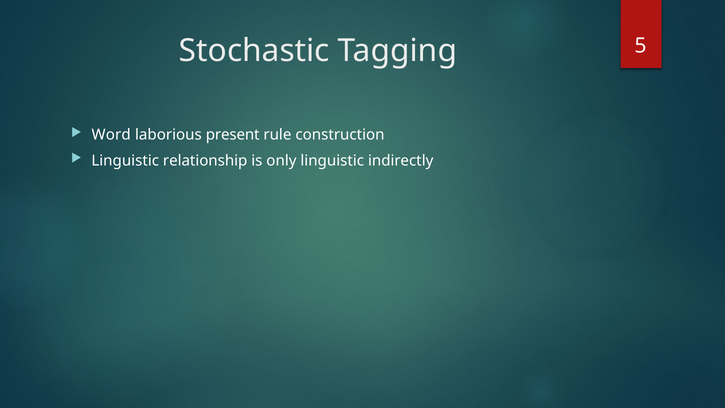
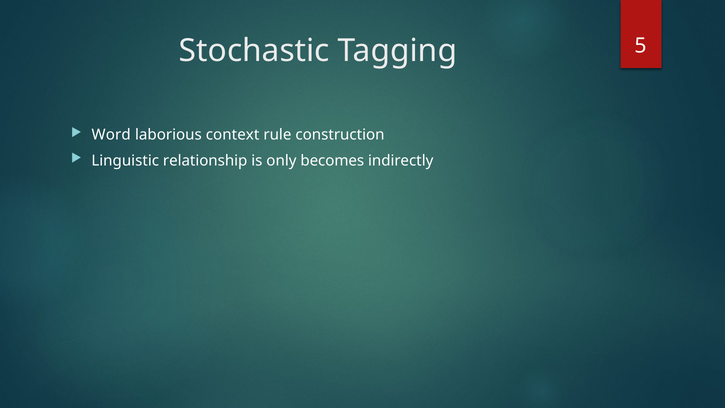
present: present -> context (233, 135)
only linguistic: linguistic -> becomes (332, 161)
